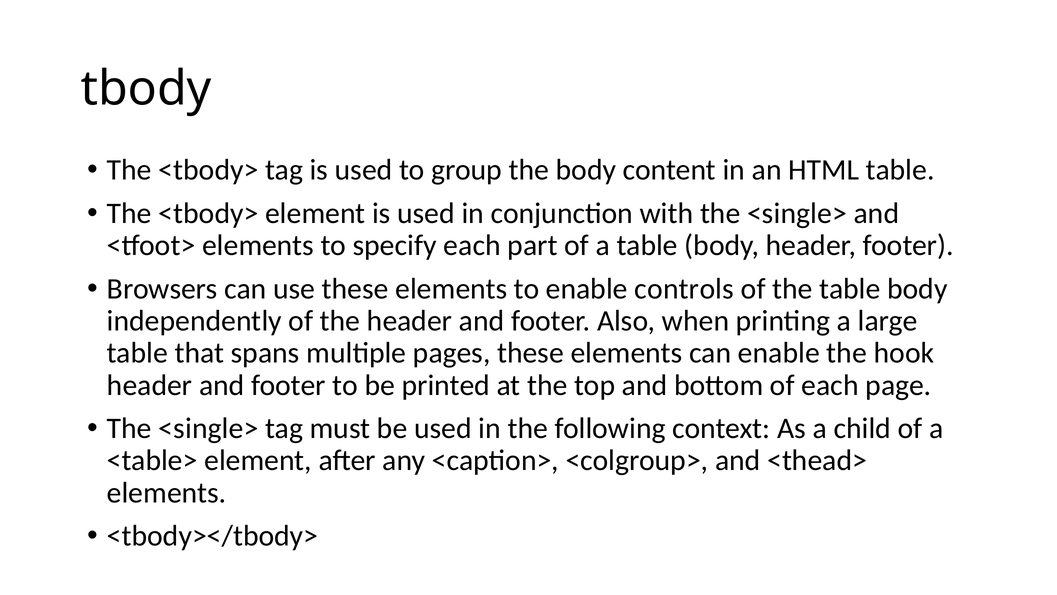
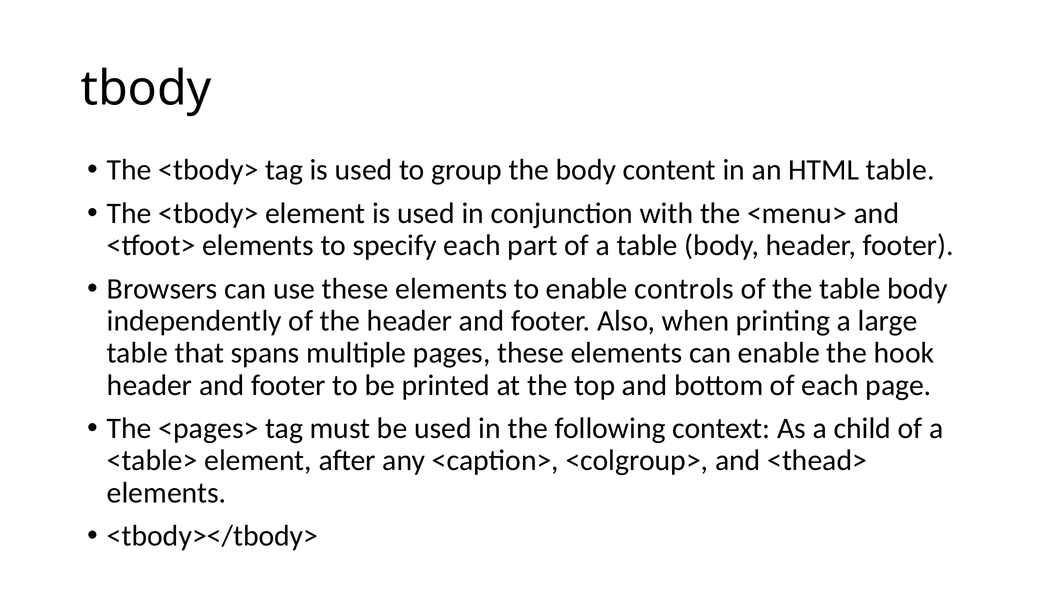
with the <single>: <single> -> <menu> (797, 213)
<single>: <single> -> <pages> (208, 428)
